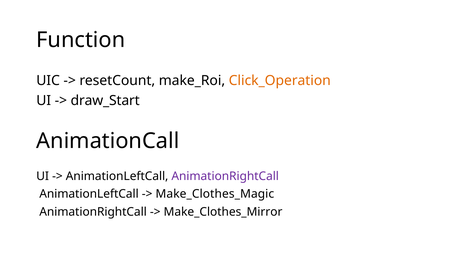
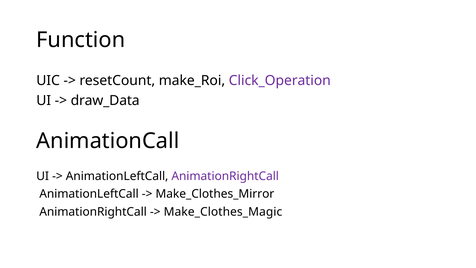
Click_Operation colour: orange -> purple (280, 80)
draw_Start: draw_Start -> draw_Data (105, 100)
Make_Clothes_Magic: Make_Clothes_Magic -> Make_Clothes_Mirror (215, 194)
Make_Clothes_Mirror: Make_Clothes_Mirror -> Make_Clothes_Magic (223, 212)
